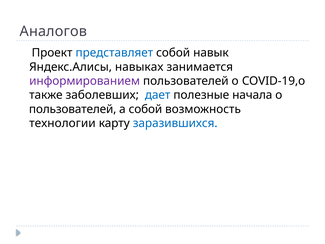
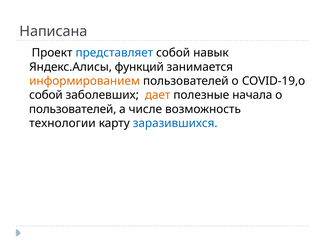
Аналогов: Аналогов -> Написана (53, 31)
навыках: навыках -> функций (139, 67)
информированием colour: purple -> orange (85, 81)
также: также -> собой (46, 95)
дает colour: blue -> orange (158, 95)
а собой: собой -> числе (145, 109)
